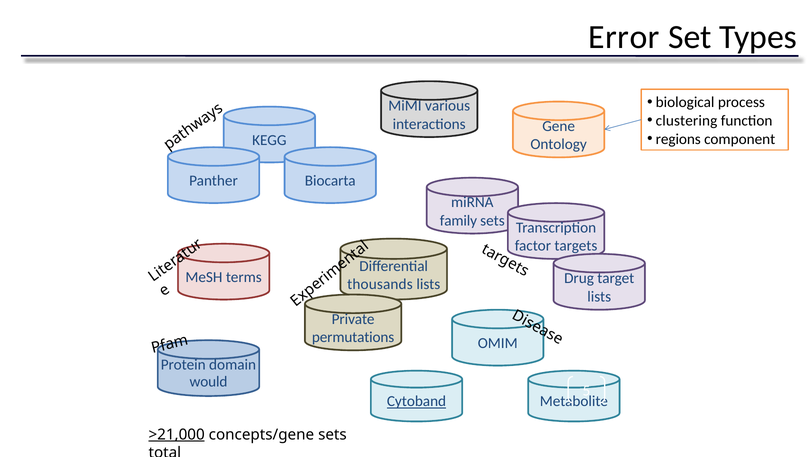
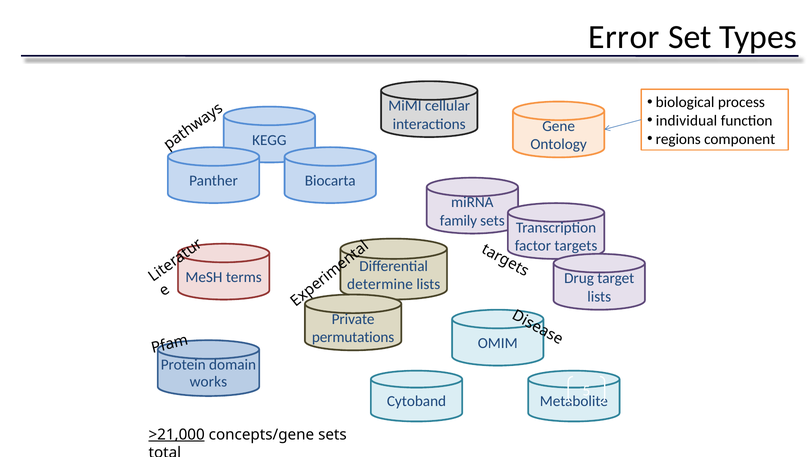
various: various -> cellular (448, 106)
clustering: clustering -> individual (687, 121)
thousands: thousands -> determine (380, 284)
would: would -> works (208, 381)
Cytoband underline: present -> none (416, 401)
